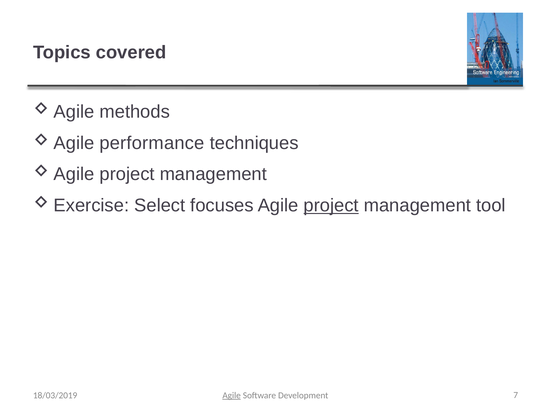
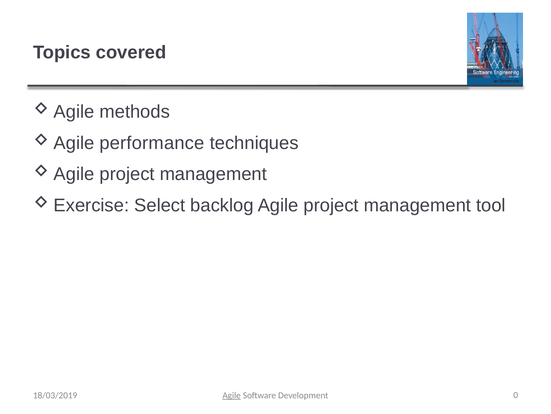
focuses: focuses -> backlog (222, 205)
project underline: present -> none (331, 205)
7: 7 -> 0 (516, 395)
